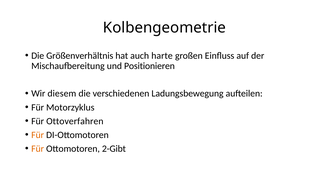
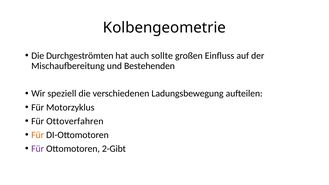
Größenverhältnis: Größenverhältnis -> Durchgeströmten (80, 56)
harte: harte -> sollte (162, 56)
Positionieren: Positionieren -> Bestehenden (149, 66)
diesem: diesem -> speziell (62, 94)
Für colour: orange -> purple (38, 149)
